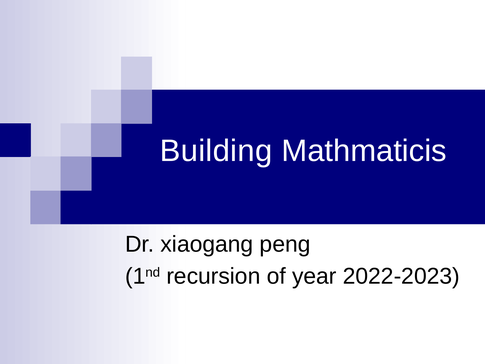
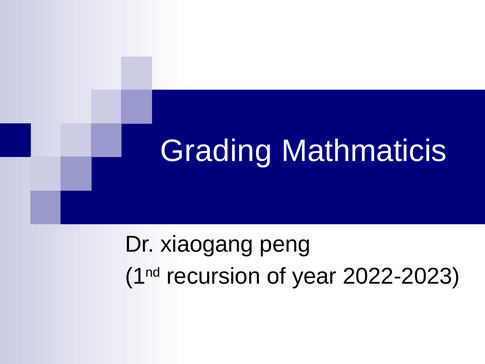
Building: Building -> Grading (216, 151)
